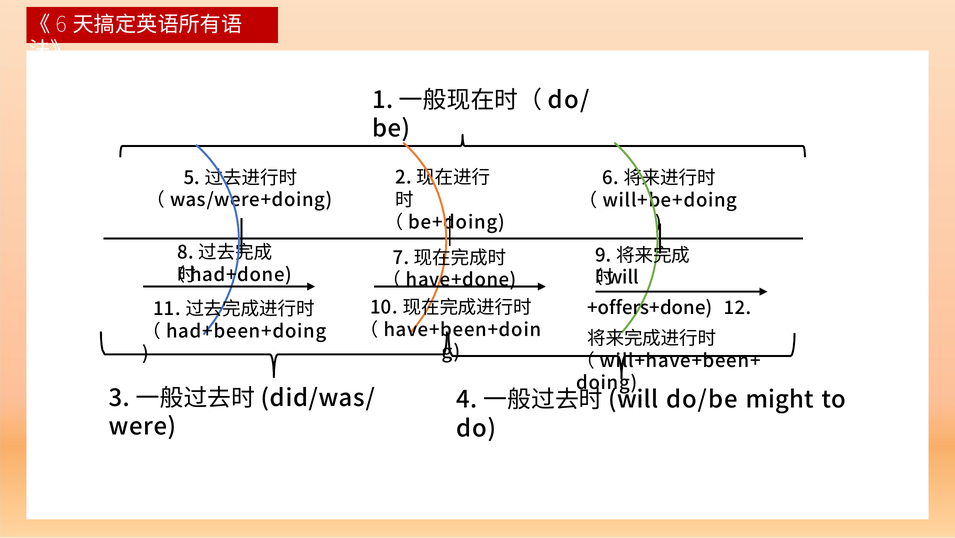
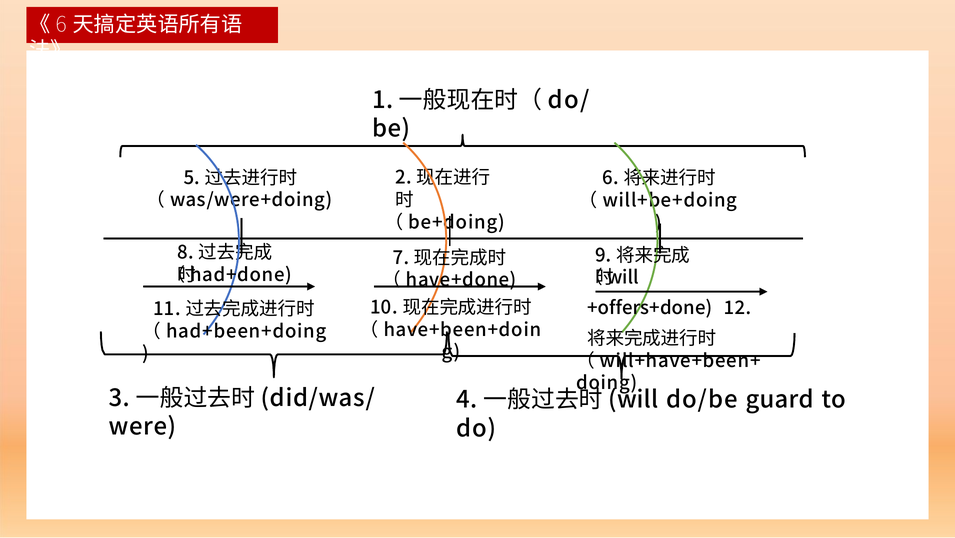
might: might -> guard (780, 400)
